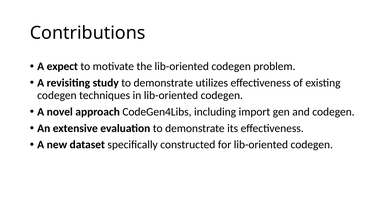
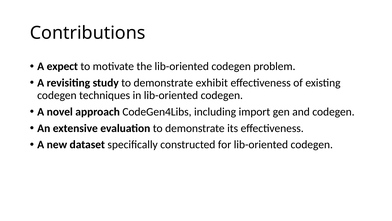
utilizes: utilizes -> exhibit (212, 83)
